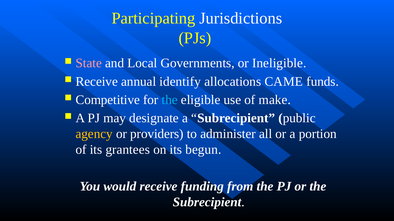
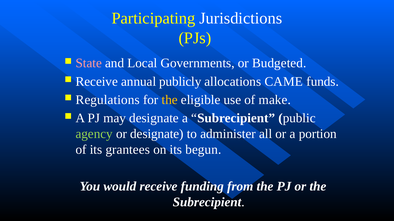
Ineligible: Ineligible -> Budgeted (279, 63)
identify: identify -> publicly (180, 82)
Competitive: Competitive -> Regulations (108, 100)
the colour: light blue -> yellow (170, 100)
agency colour: yellow -> light green (94, 134)
or providers: providers -> designate (157, 134)
